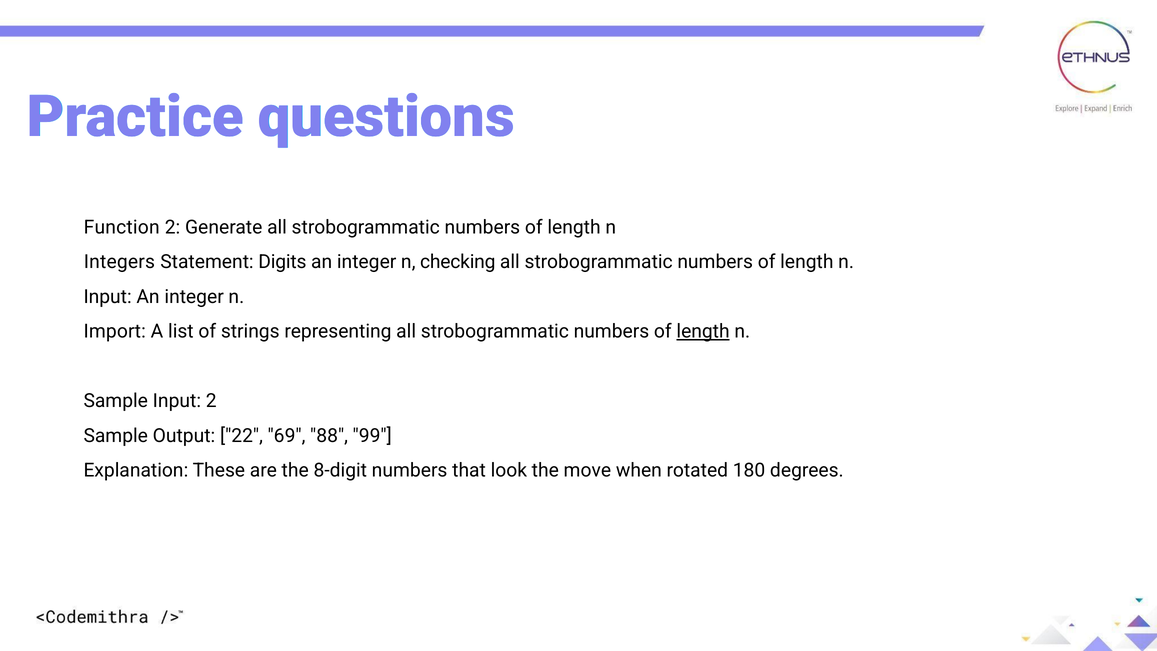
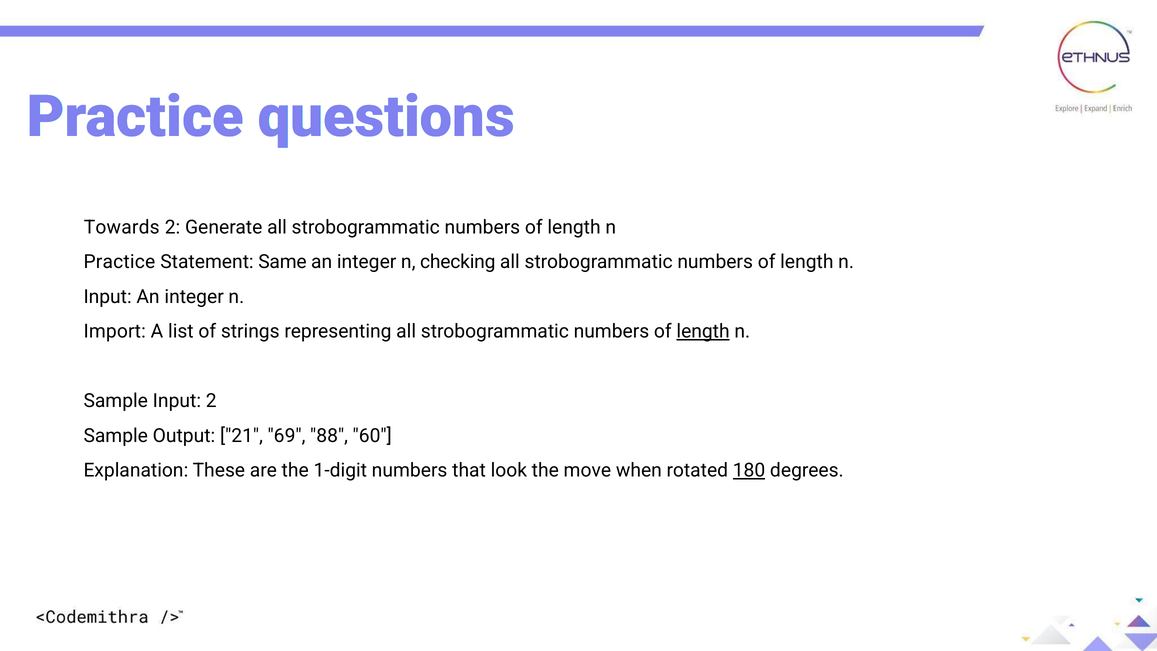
Function: Function -> Towards (122, 227)
Integers: Integers -> Practice (119, 262)
Digits: Digits -> Same (282, 262)
22: 22 -> 21 (241, 436)
99: 99 -> 60 (372, 436)
8-digit: 8-digit -> 1-digit (340, 470)
180 underline: none -> present (749, 470)
